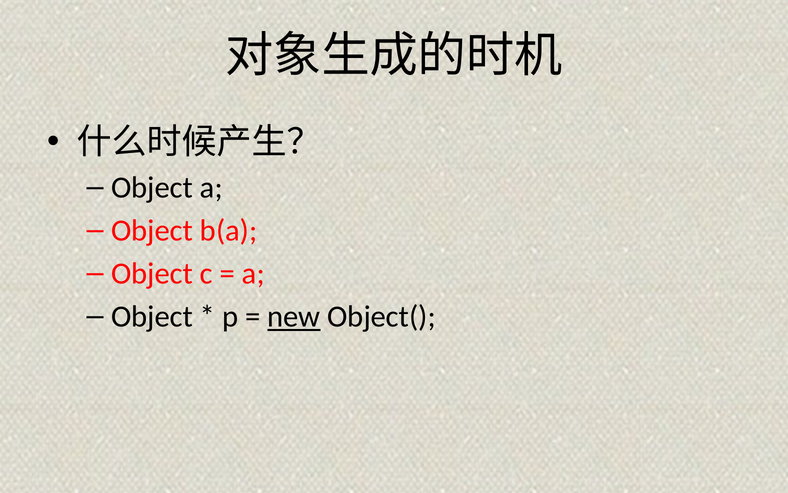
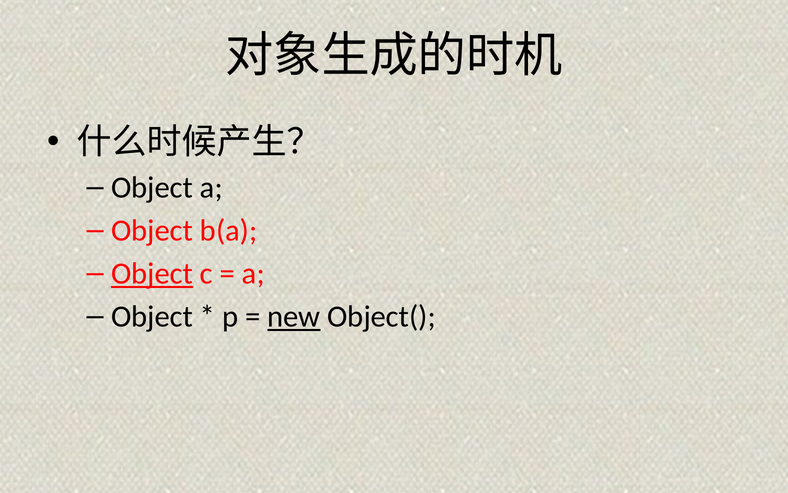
Object underline: none -> present (152, 273)
